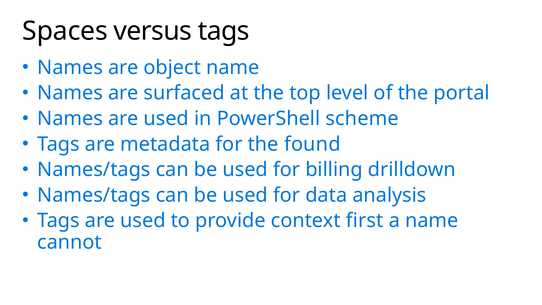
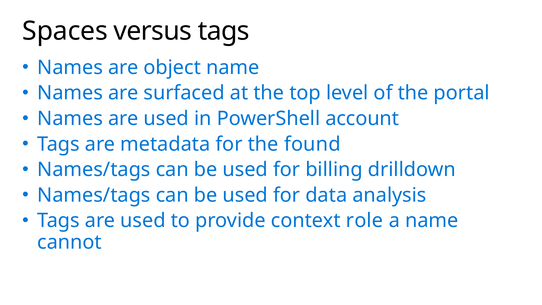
scheme: scheme -> account (362, 119)
first: first -> role (365, 221)
